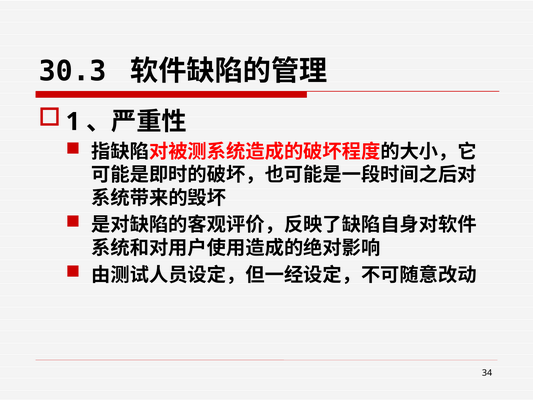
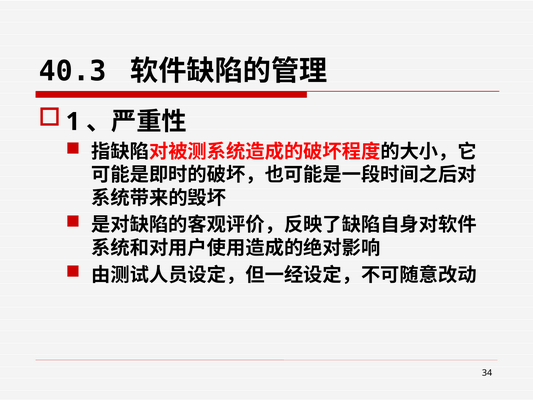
30.3: 30.3 -> 40.3 (73, 71)
